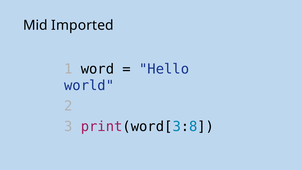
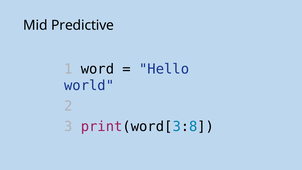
Imported: Imported -> Predictive (83, 25)
